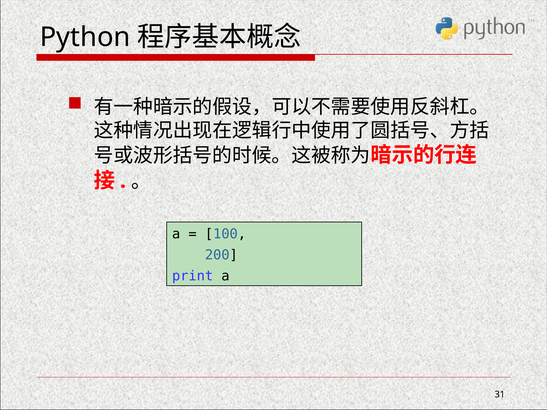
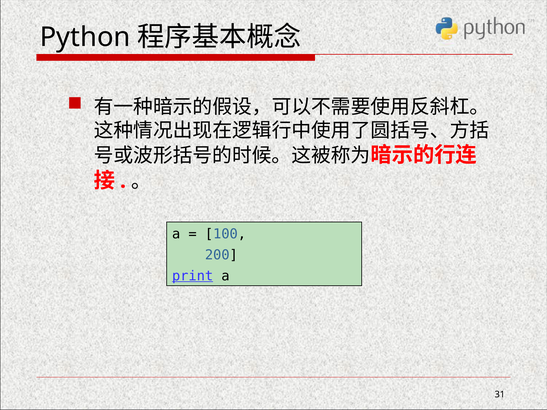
print underline: none -> present (193, 276)
